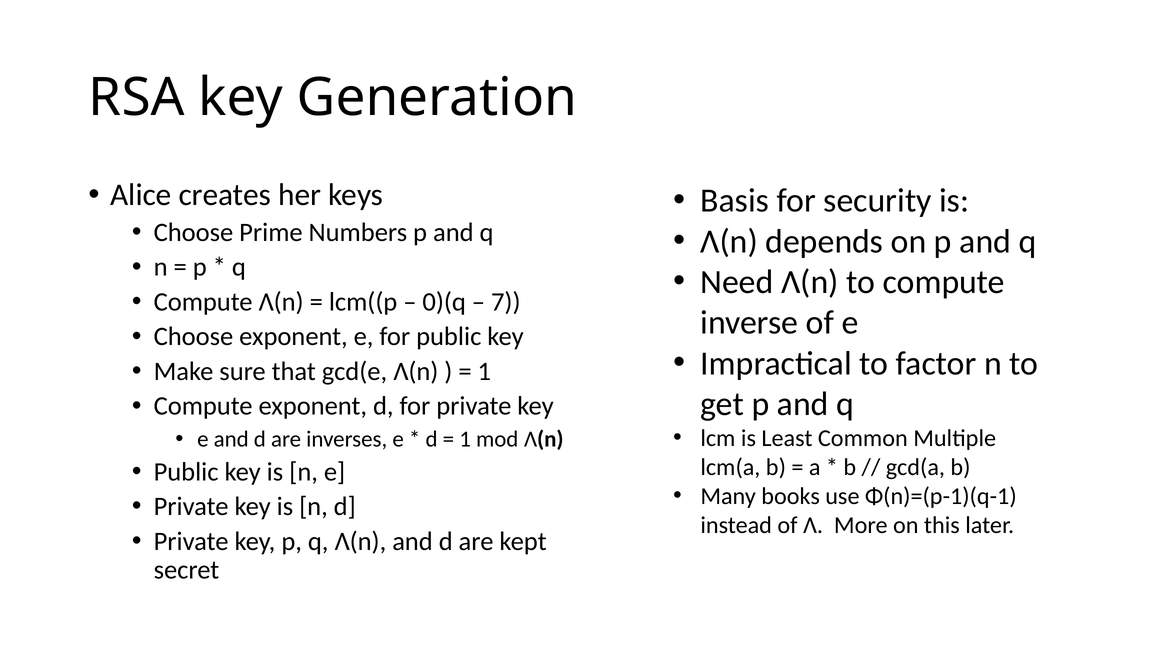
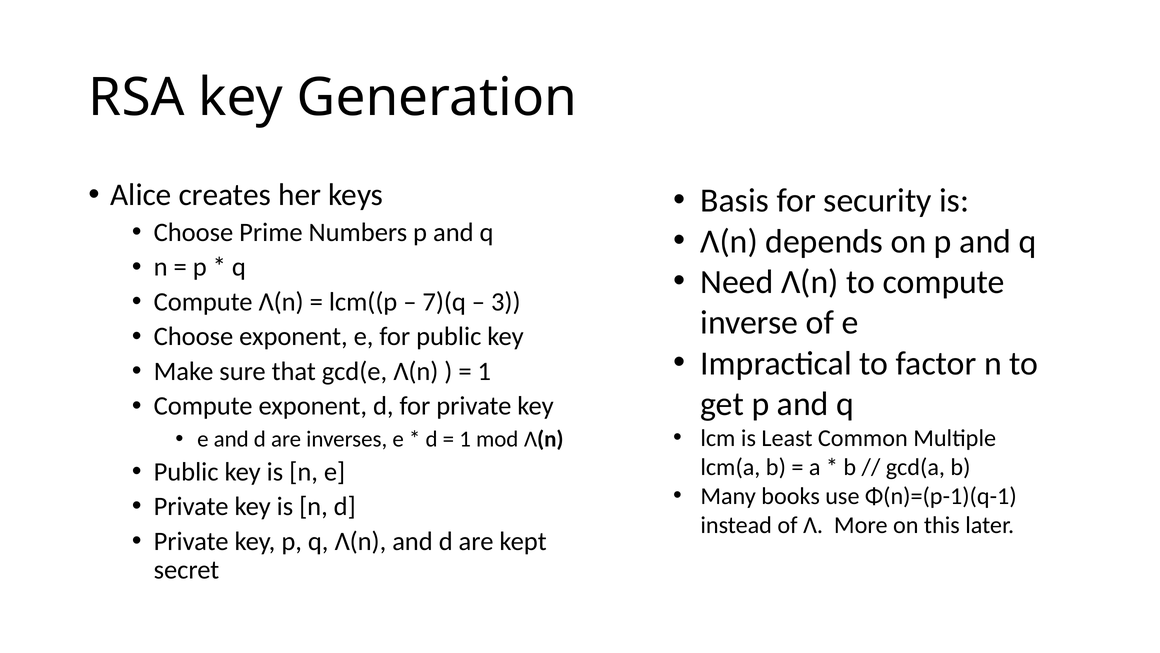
0)(q: 0)(q -> 7)(q (444, 302)
7: 7 -> 3 (506, 302)
